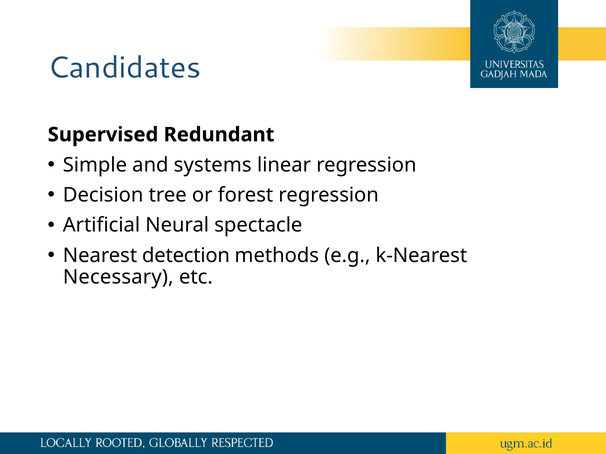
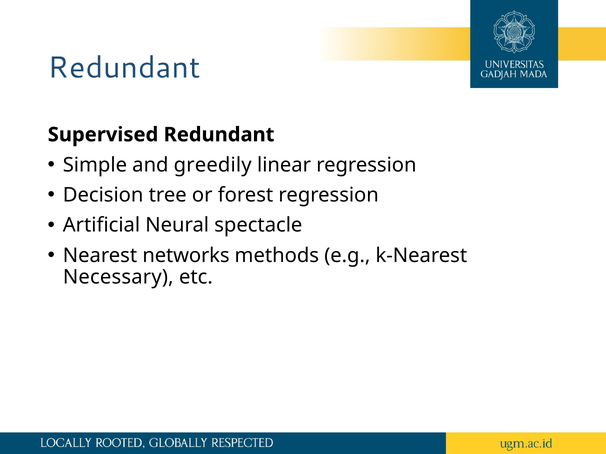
Candidates: Candidates -> Redundant (124, 68)
systems: systems -> greedily (213, 165)
detection: detection -> networks (186, 256)
